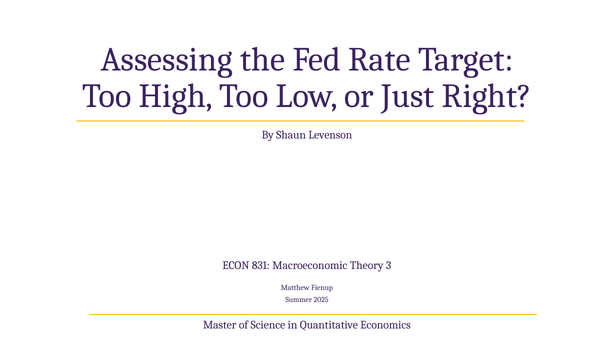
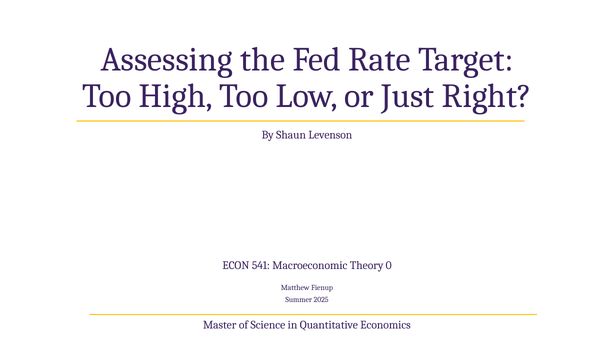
831: 831 -> 541 (261, 266)
3: 3 -> 0 (389, 266)
